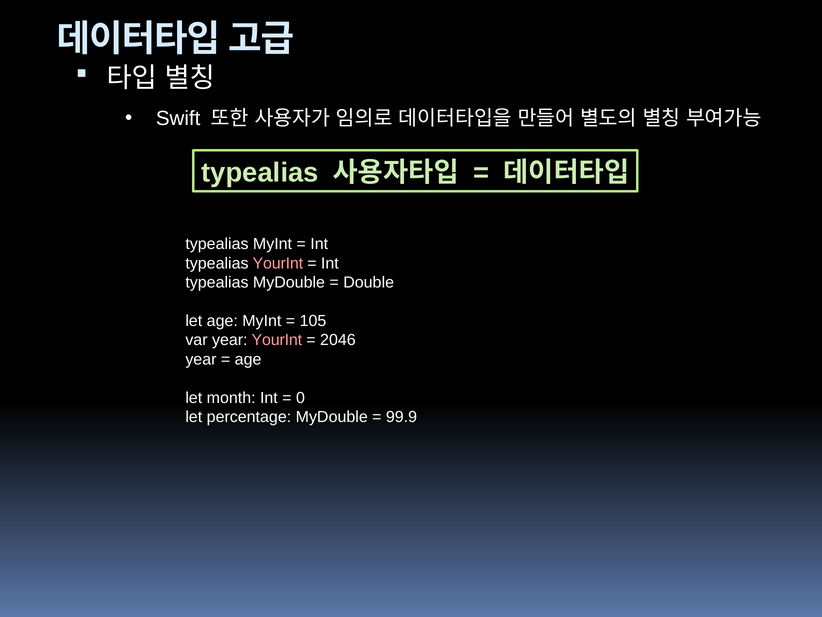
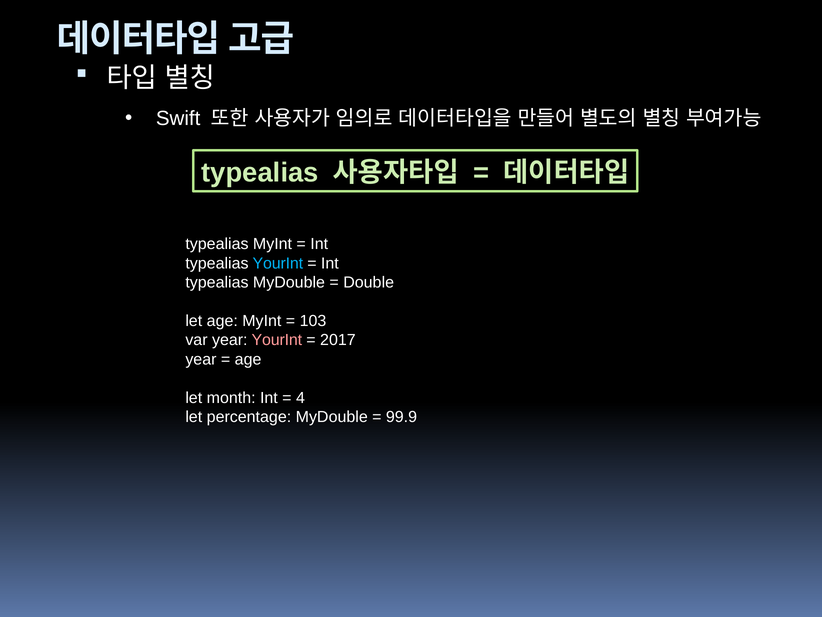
YourInt colour: pink -> light blue (278, 263)
105: 105 -> 103 (313, 321)
2046: 2046 -> 2017 (338, 340)
0: 0 -> 4 (301, 398)
